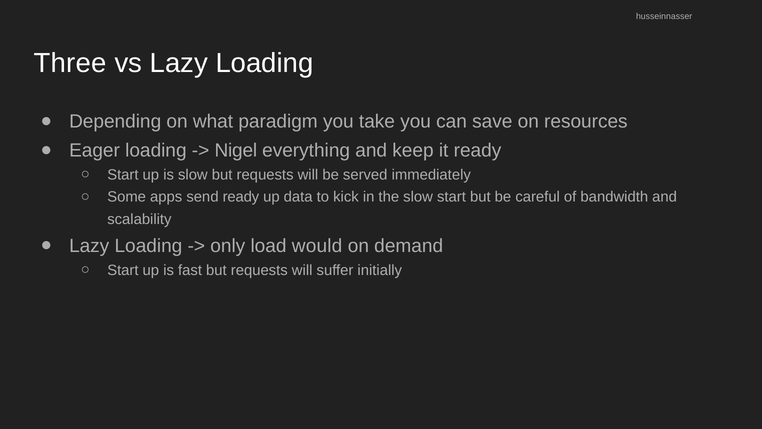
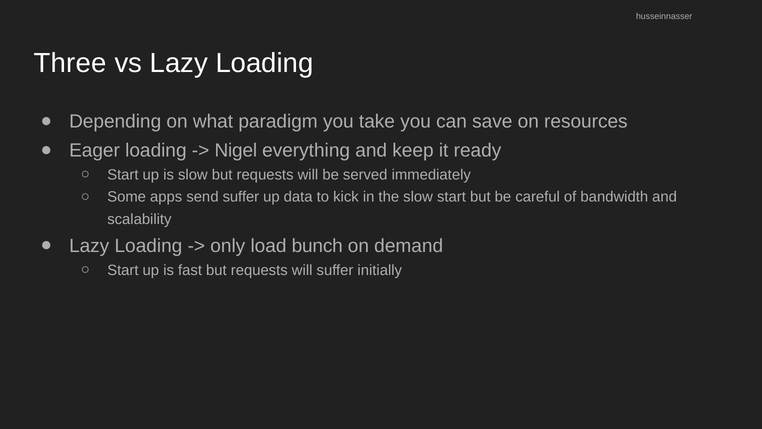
send ready: ready -> suffer (241, 197)
would: would -> bunch (317, 246)
